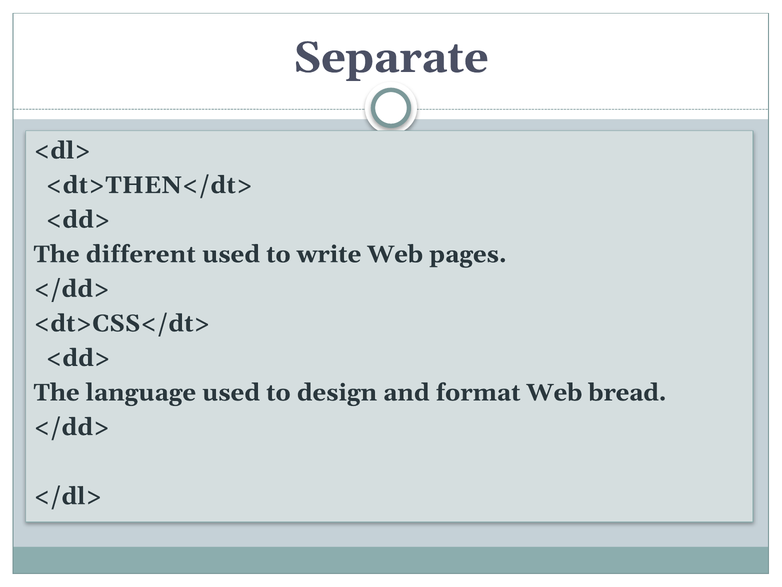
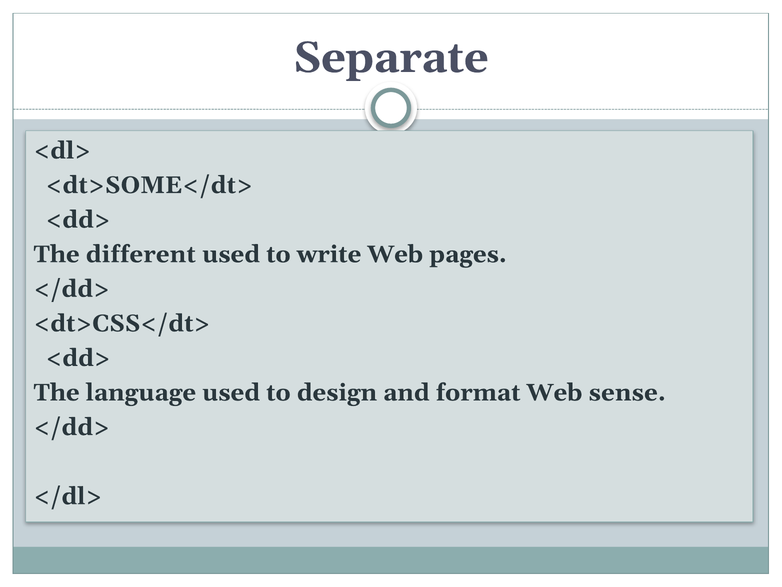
<dt>THEN</dt>: <dt>THEN</dt> -> <dt>SOME</dt> (149, 185)
bread: bread -> sense (627, 392)
